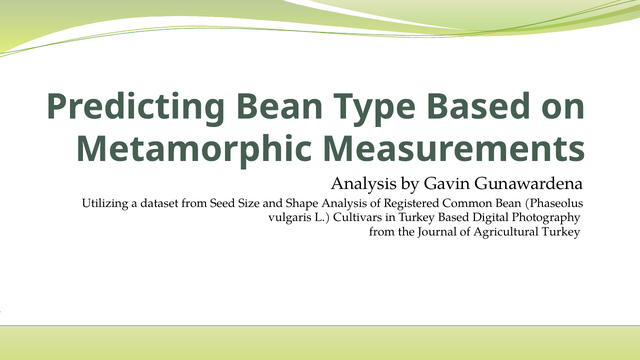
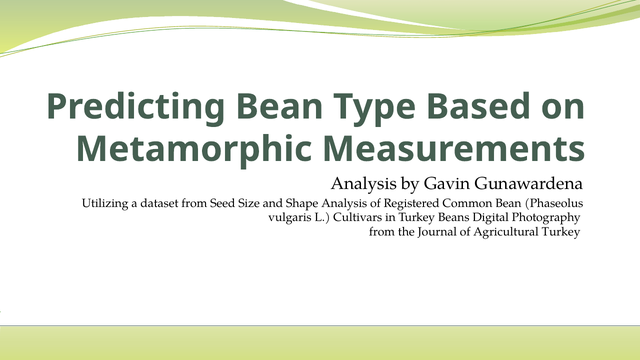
Turkey Based: Based -> Beans (454, 218)
